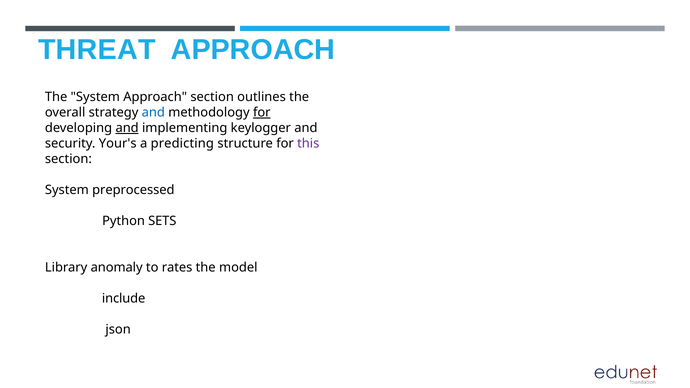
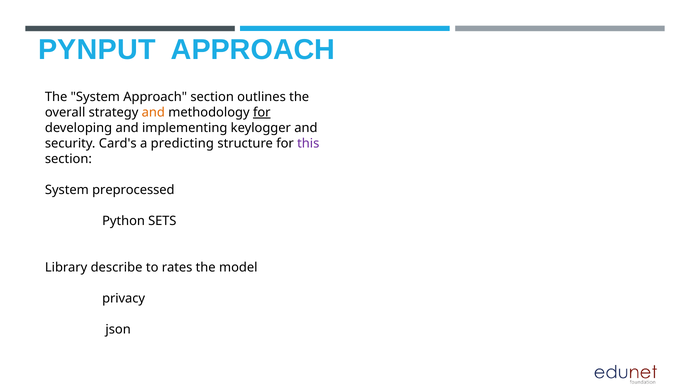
THREAT: THREAT -> PYNPUT (97, 50)
and colour: blue -> orange (153, 112)
and underline: present -> none (127, 128)
Your's: Your's -> Card's (118, 144)
anomaly: anomaly -> describe (117, 268)
include: include -> privacy (124, 299)
